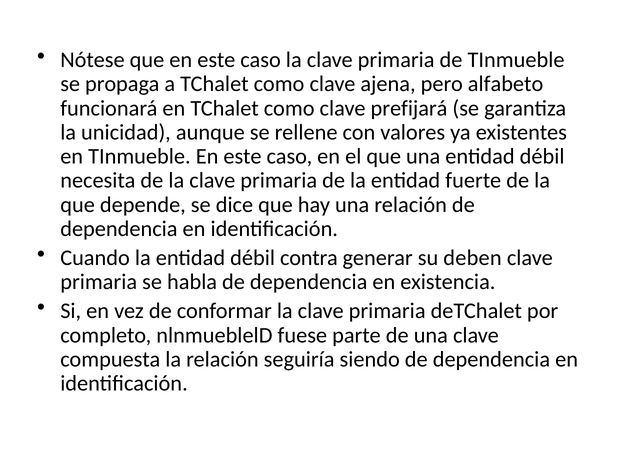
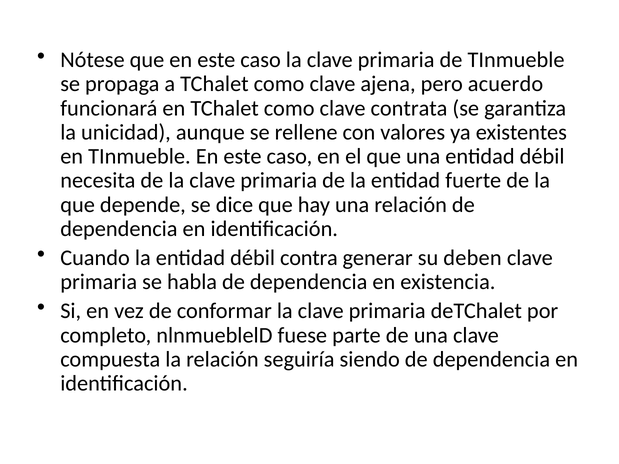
alfabeto: alfabeto -> acuerdo (506, 84)
prefijará: prefijará -> contrata (409, 108)
